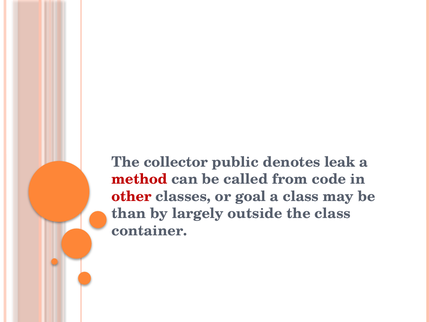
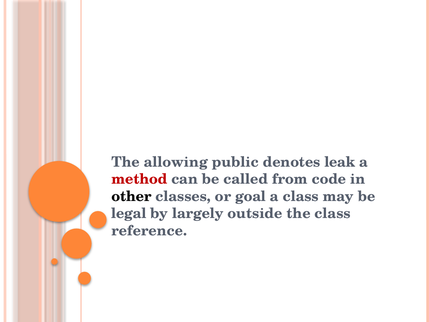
collector: collector -> allowing (176, 162)
other colour: red -> black (131, 196)
than: than -> legal (129, 213)
container: container -> reference (149, 230)
